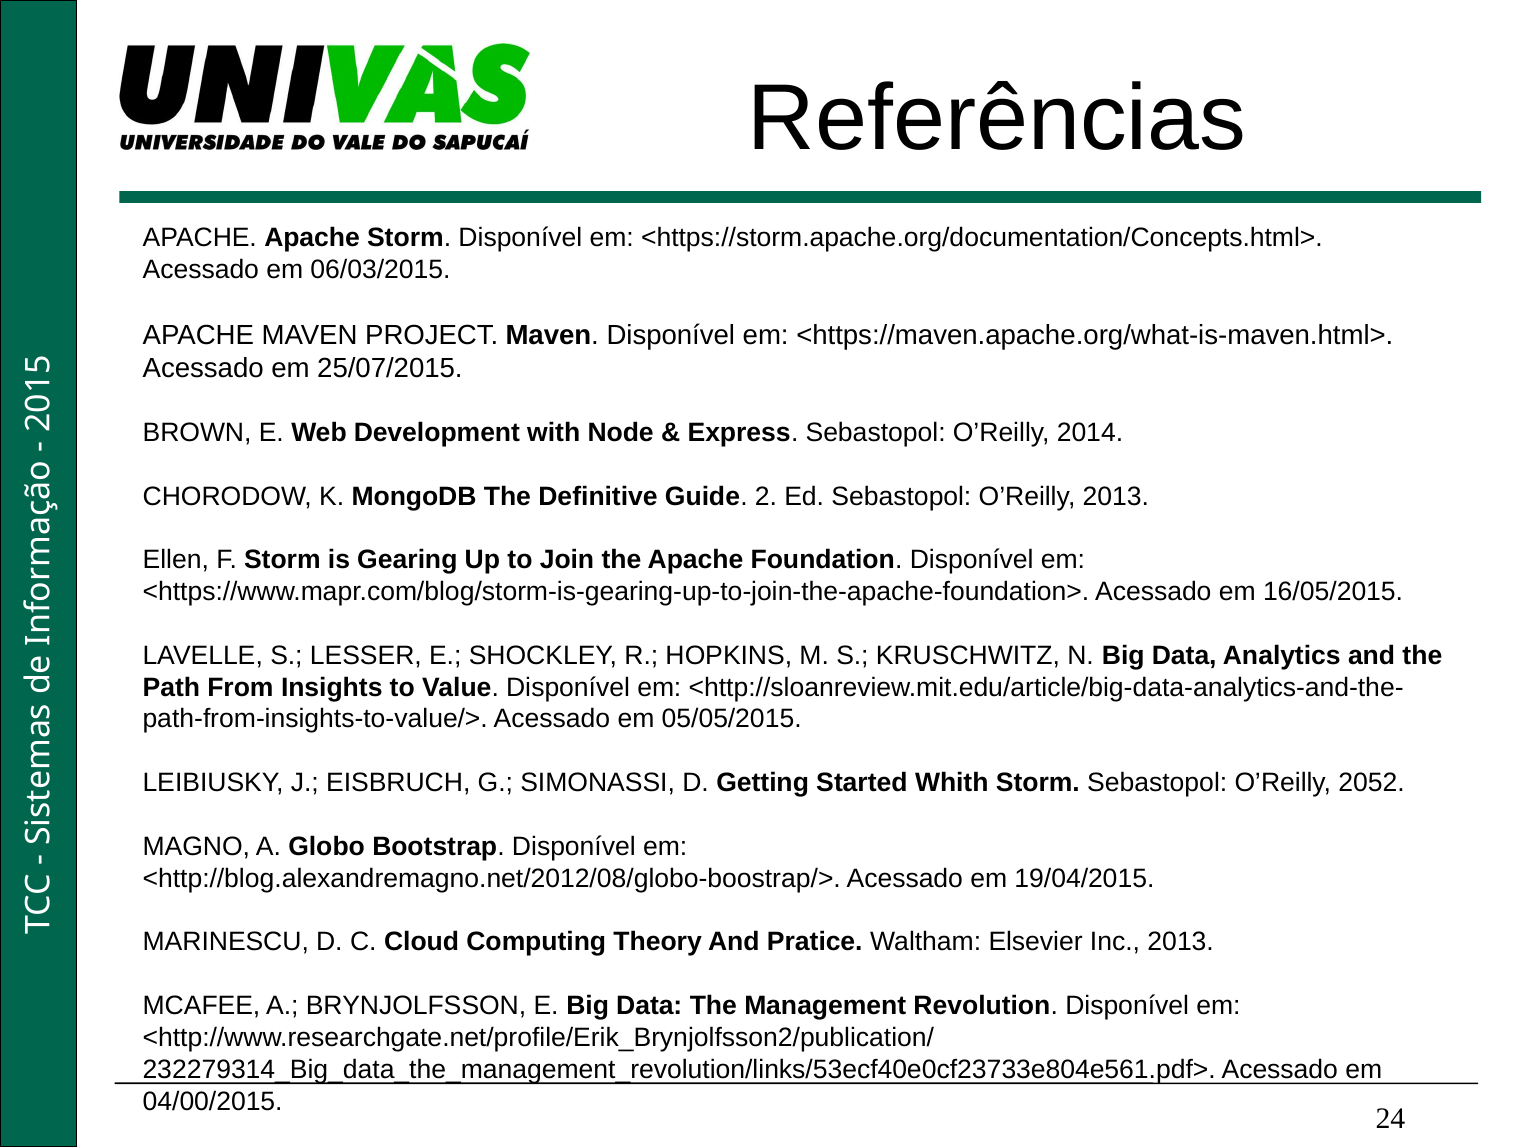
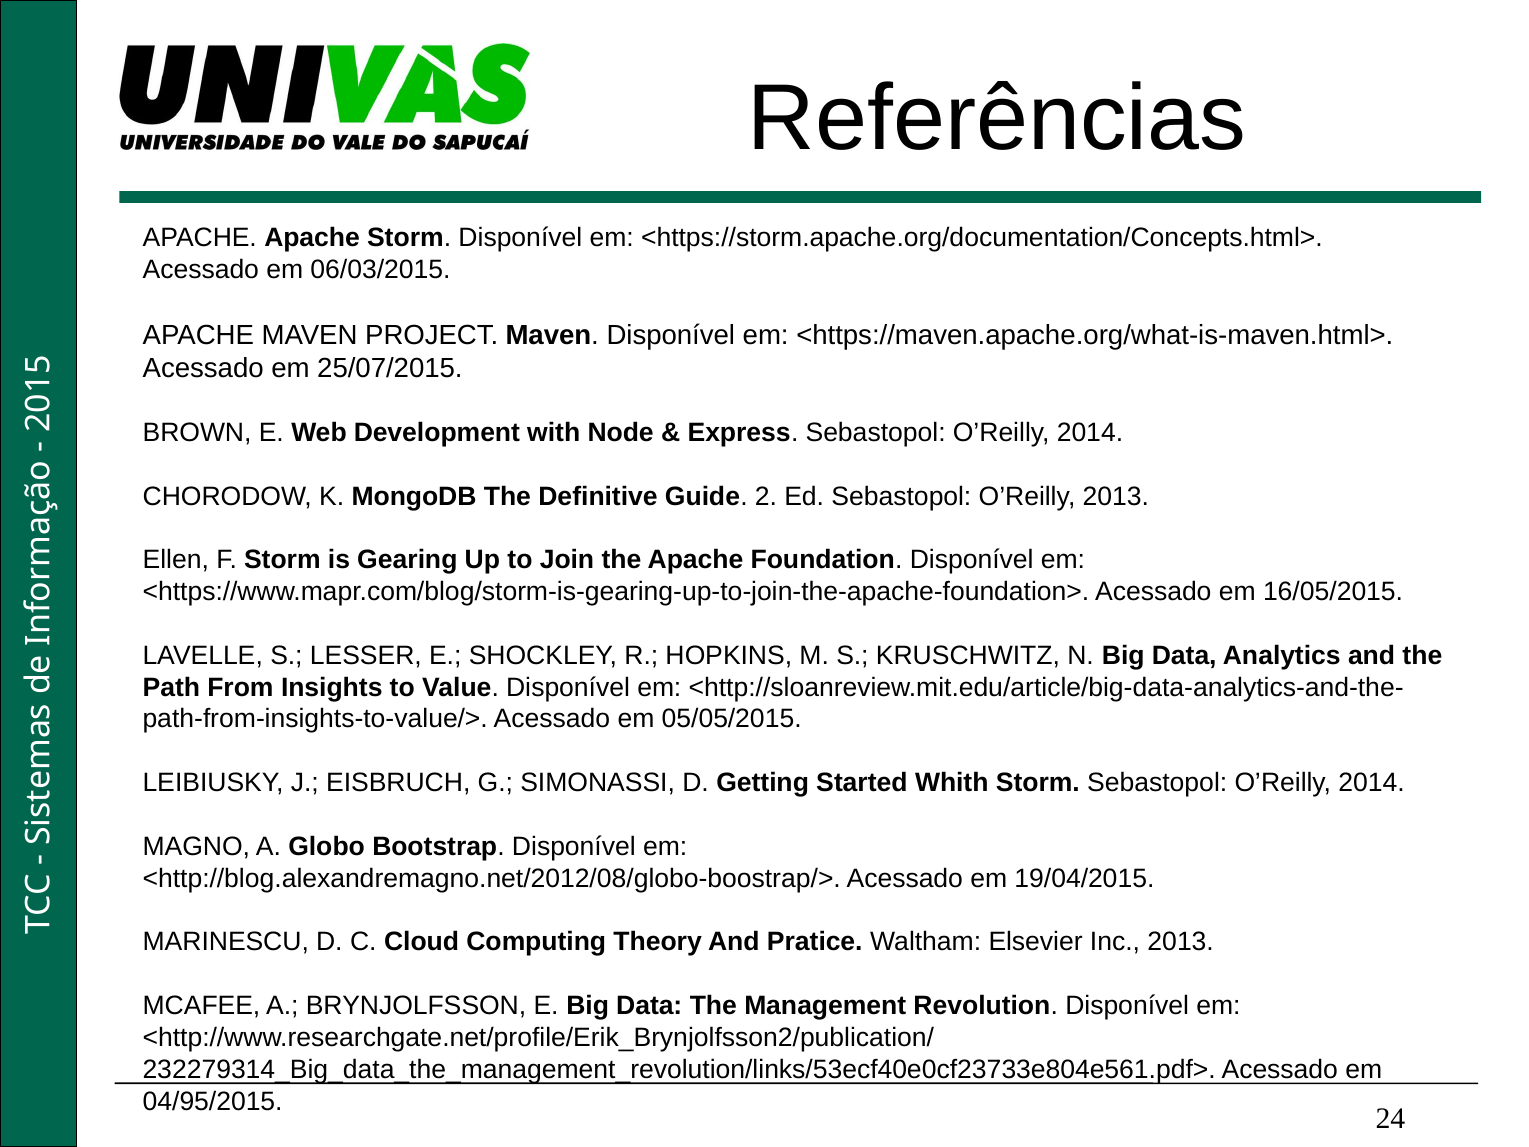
Storm Sebastopol O’Reilly 2052: 2052 -> 2014 (1372, 783)
04/00/2015: 04/00/2015 -> 04/95/2015 (213, 1101)
